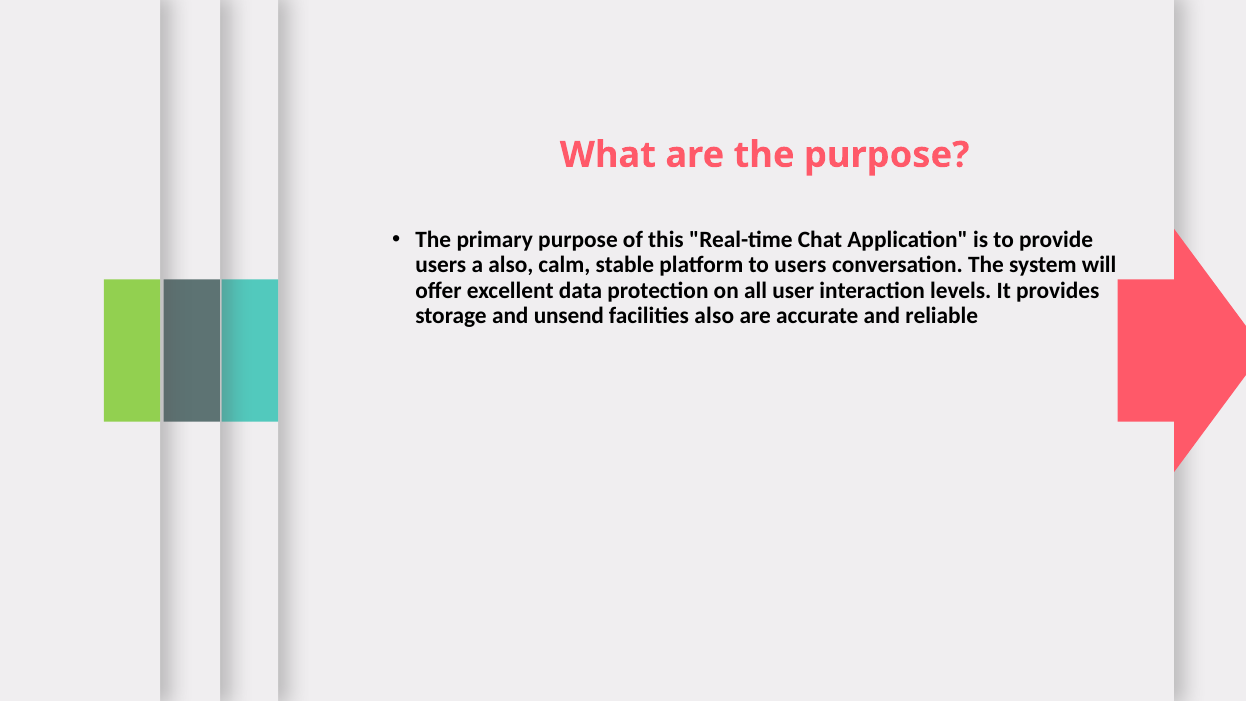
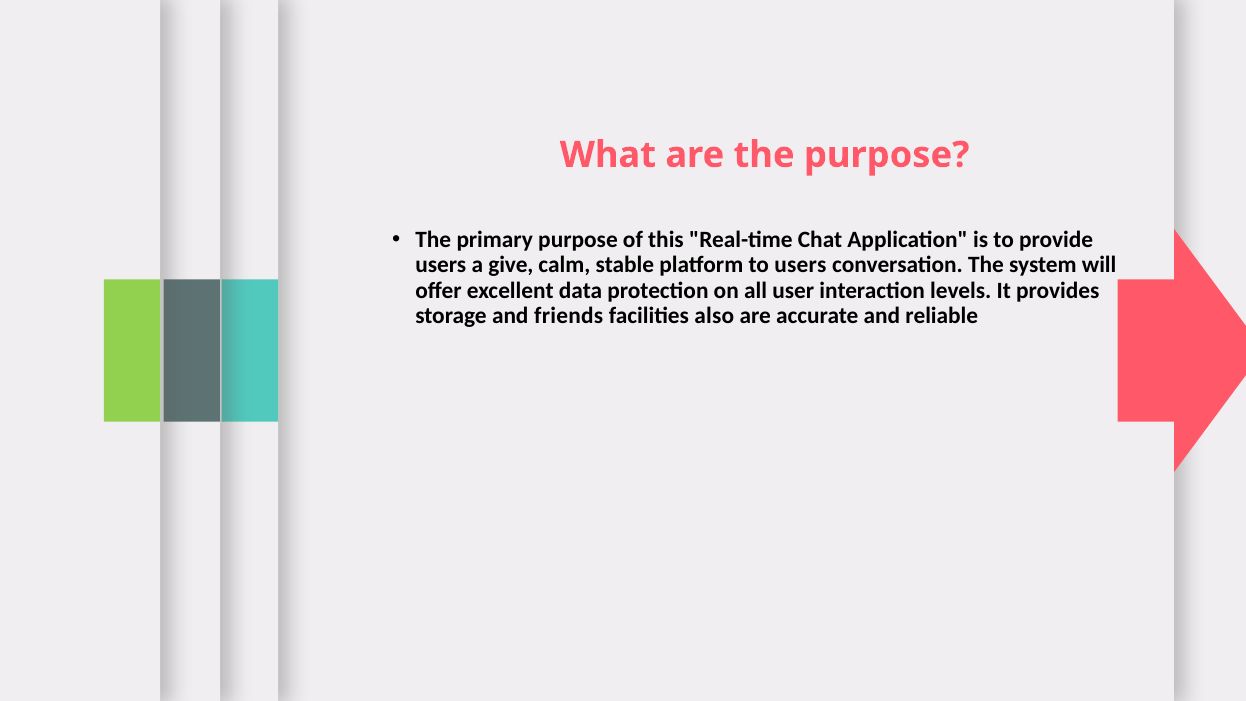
a also: also -> give (511, 265)
unsend: unsend -> friends (569, 316)
